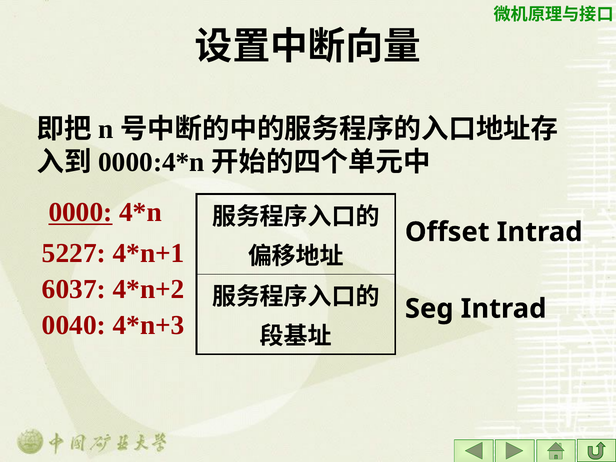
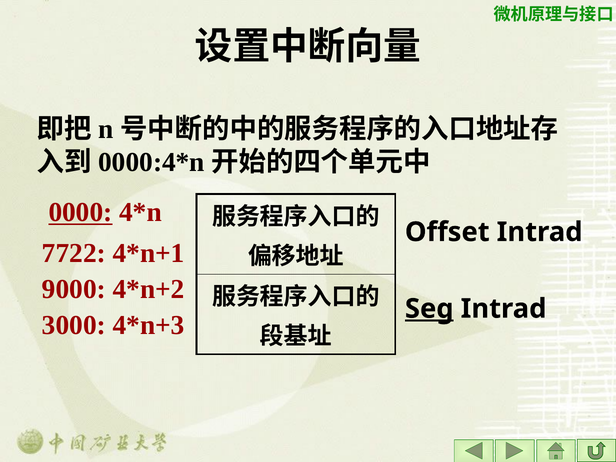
5227: 5227 -> 7722 (74, 253)
6037: 6037 -> 9000 (74, 289)
Seg underline: none -> present (429, 309)
0040: 0040 -> 3000 (74, 325)
